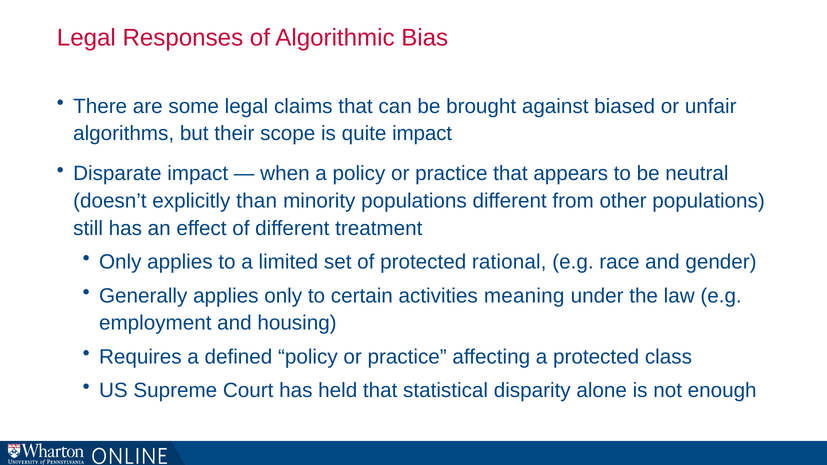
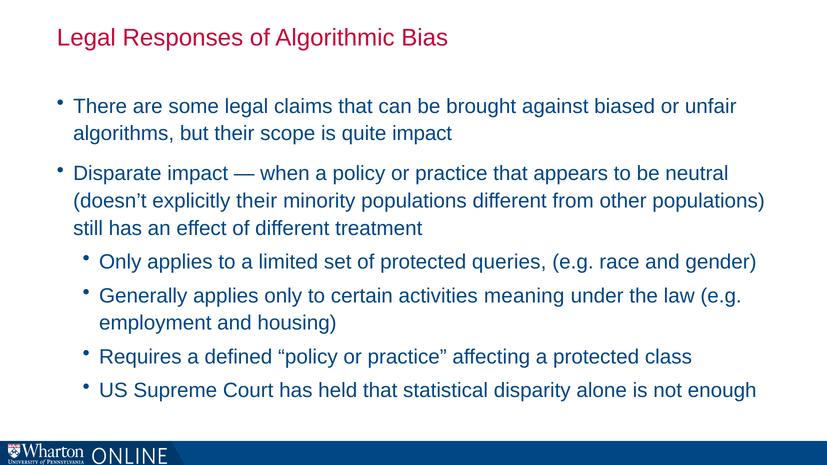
explicitly than: than -> their (257, 201)
rational: rational -> queries (509, 262)
